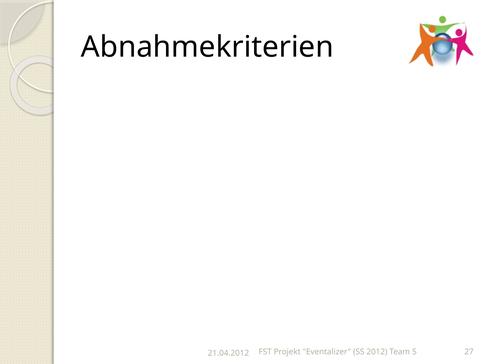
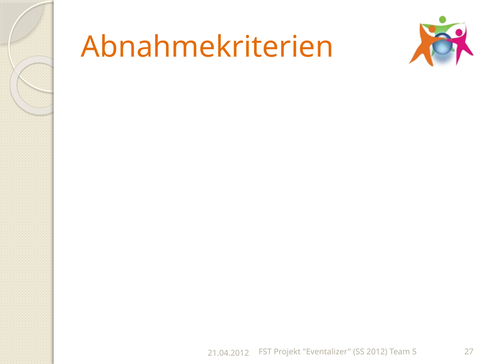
Abnahmekriterien colour: black -> orange (207, 47)
